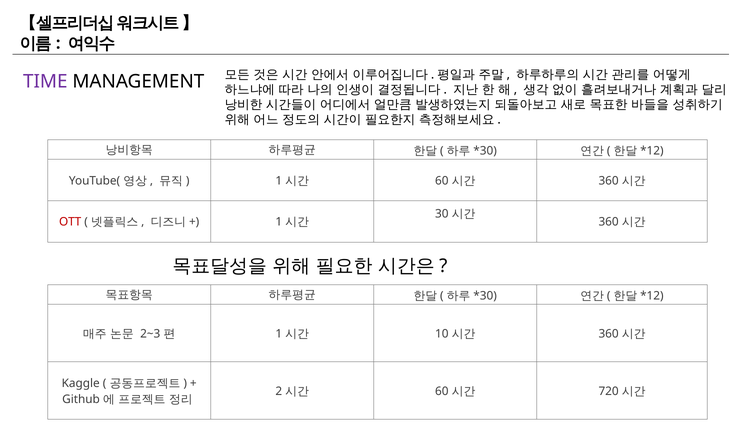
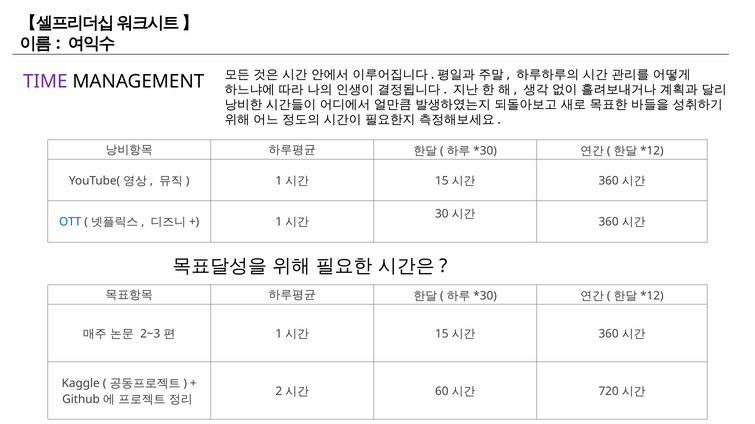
60: 60 -> 15 (442, 181)
OTT colour: red -> blue (70, 222)
10: 10 -> 15 (442, 334)
